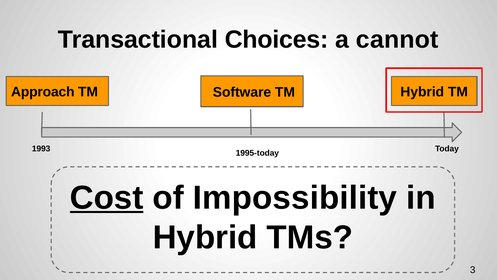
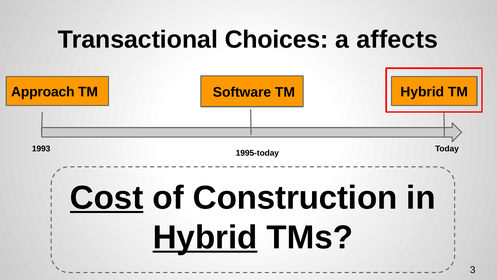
cannot: cannot -> affects (397, 40)
Impossibility: Impossibility -> Construction (295, 197)
Hybrid underline: none -> present (205, 237)
